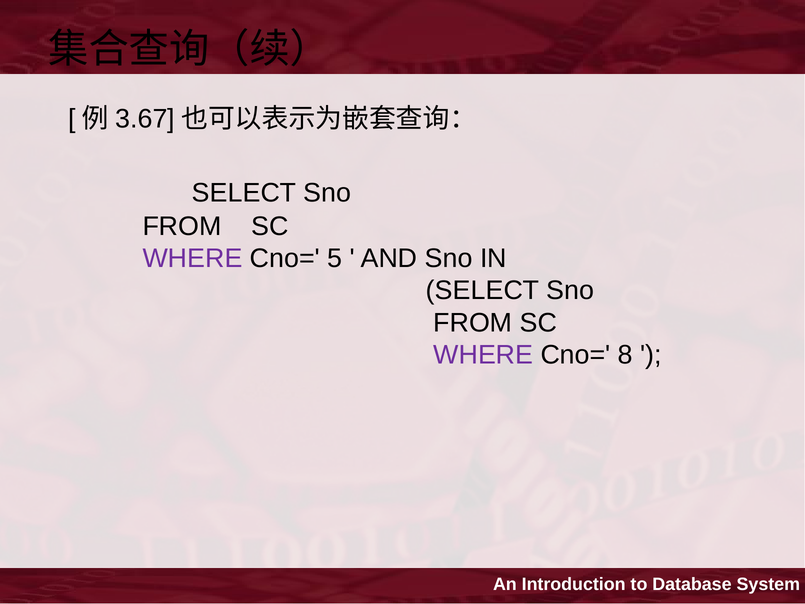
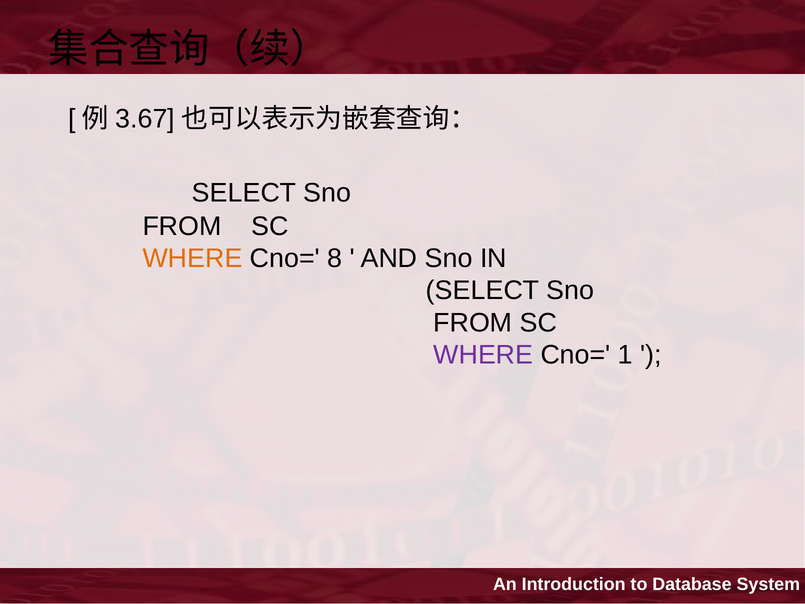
WHERE colour: purple -> orange (193, 258)
5: 5 -> 8 (335, 258)
8: 8 -> 1 (625, 355)
